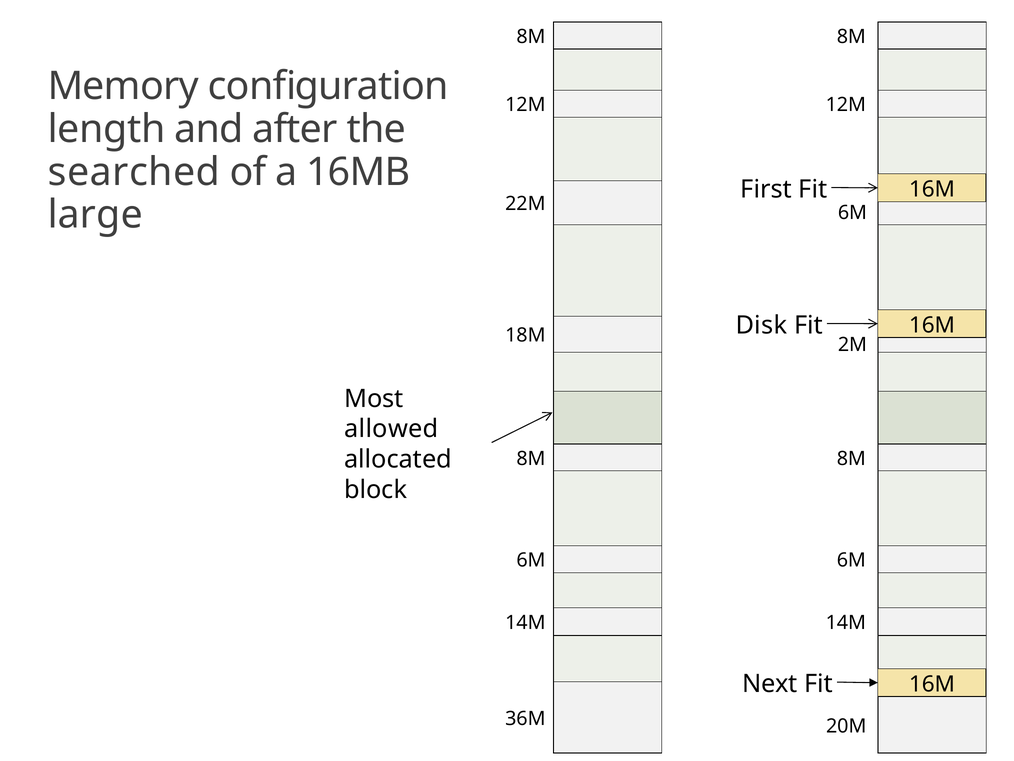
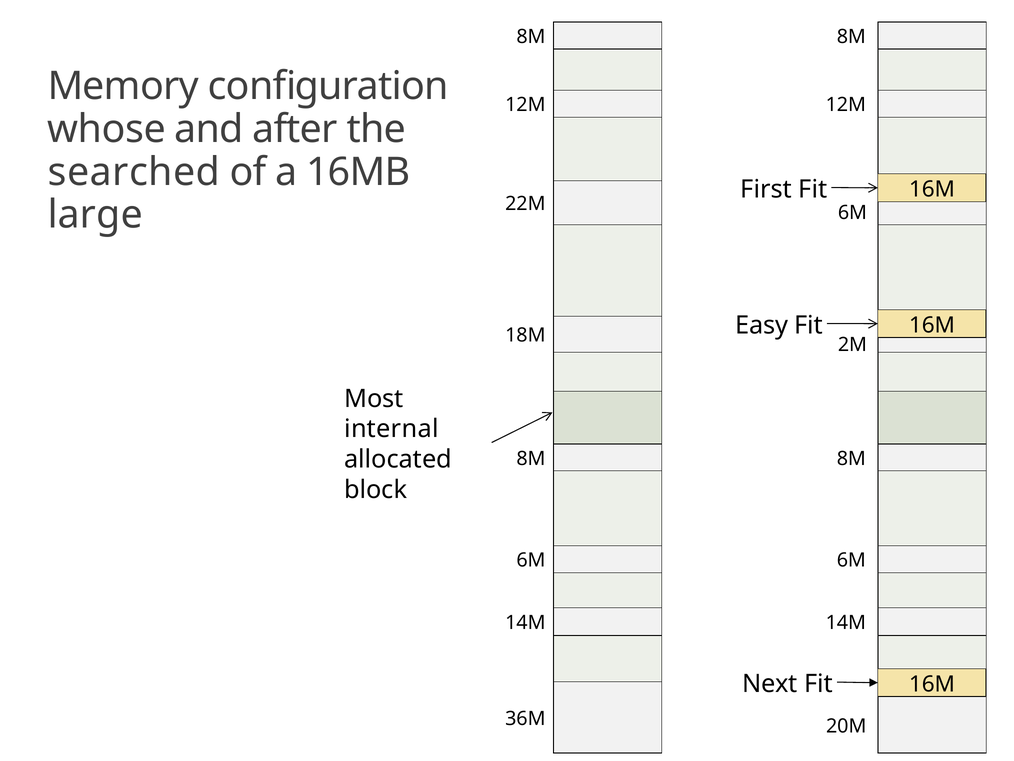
length: length -> whose (107, 129)
Disk: Disk -> Easy (762, 325)
allowed: allowed -> internal (391, 429)
